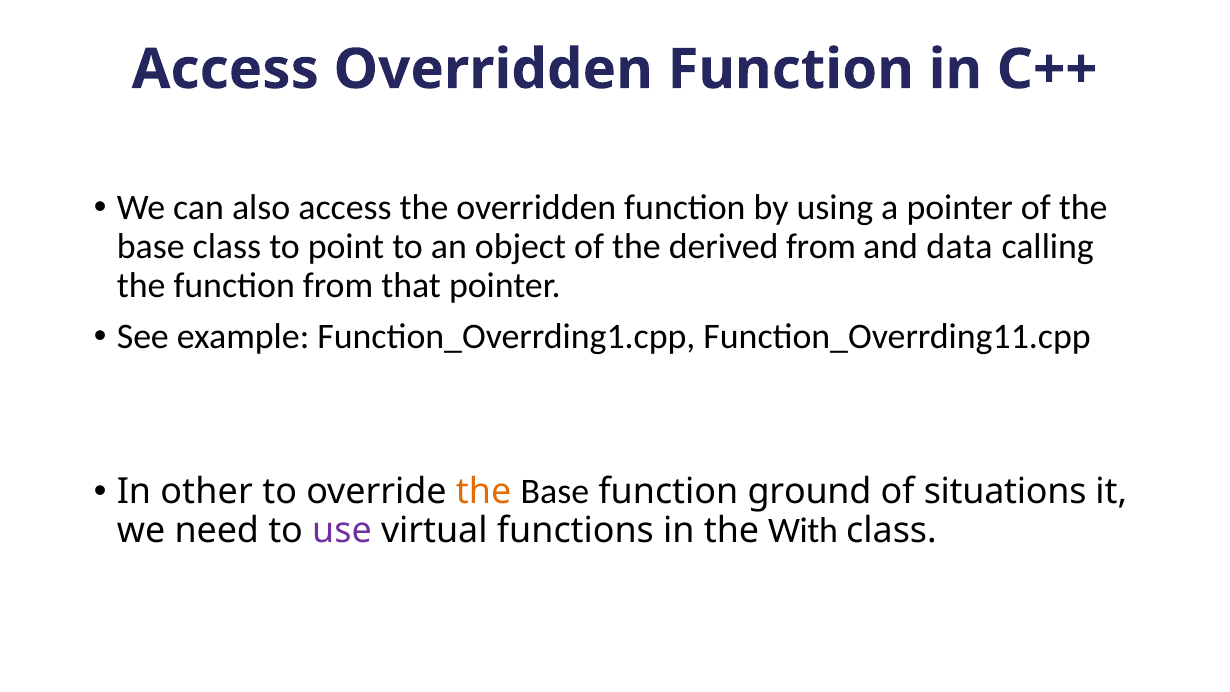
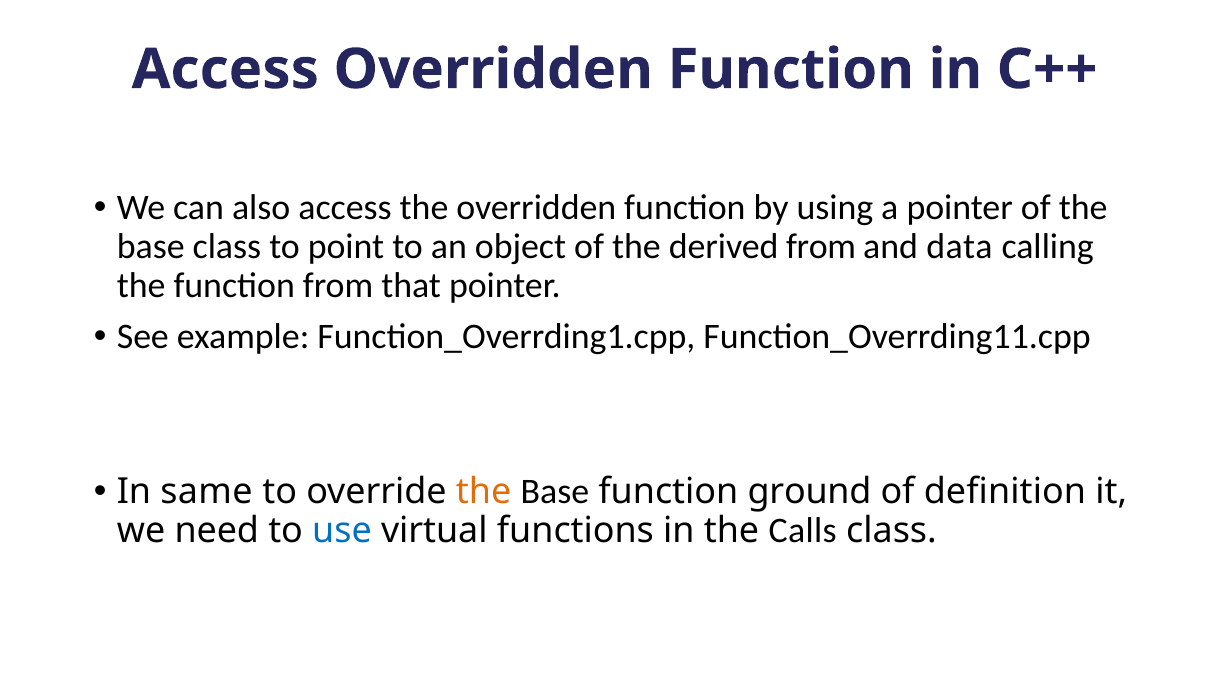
other: other -> same (207, 492)
situations: situations -> definition (1005, 492)
use colour: purple -> blue (342, 531)
With: With -> Calls (803, 531)
